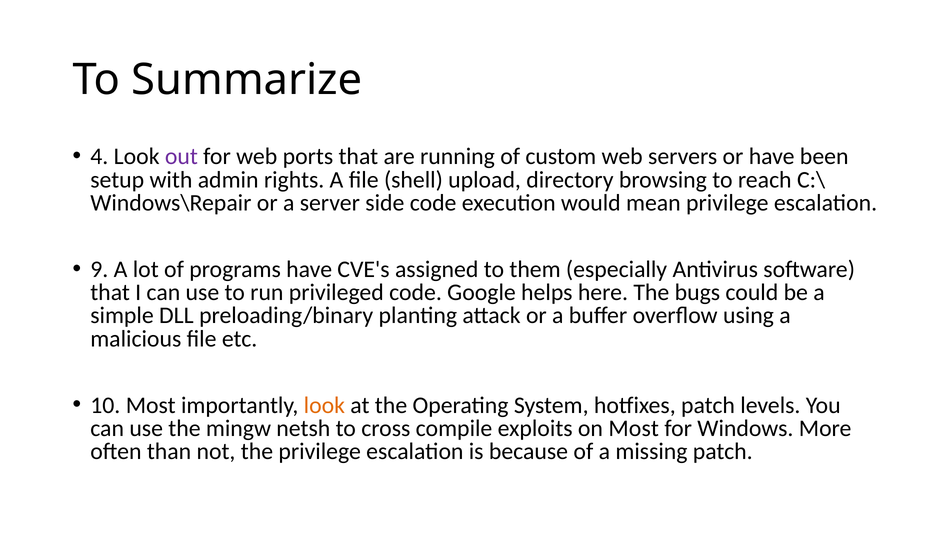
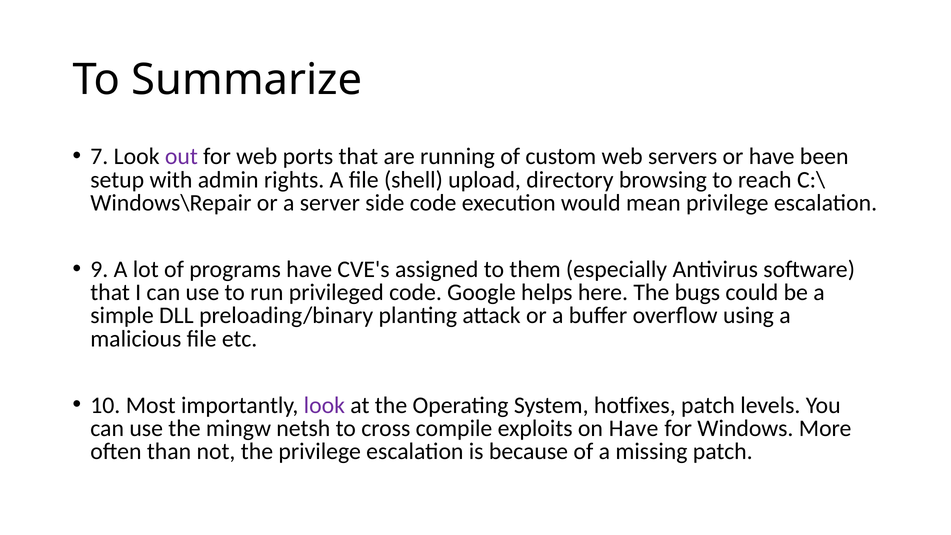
4: 4 -> 7 (99, 157)
look colour: orange -> purple (324, 405)
on Most: Most -> Have (634, 428)
